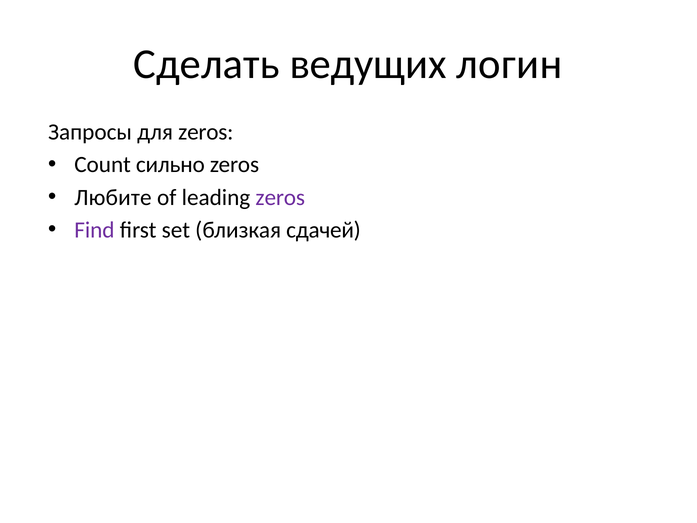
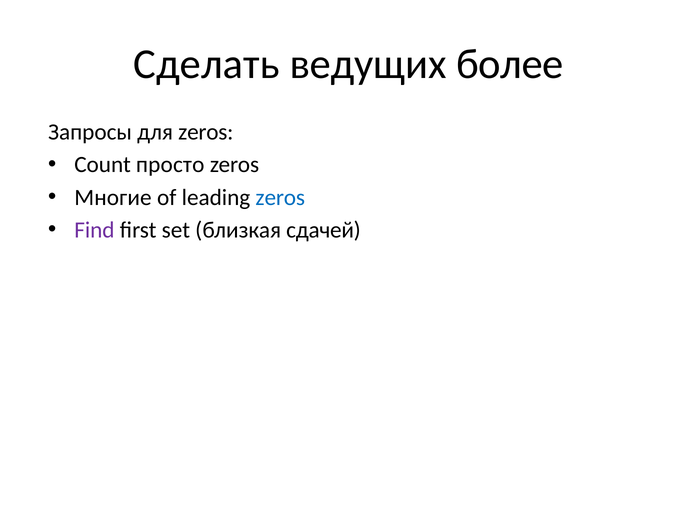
логин: логин -> более (510, 64)
сильно: сильно -> просто (170, 165)
Любите: Любите -> Многие (113, 197)
zeros colour: purple -> blue (280, 197)
